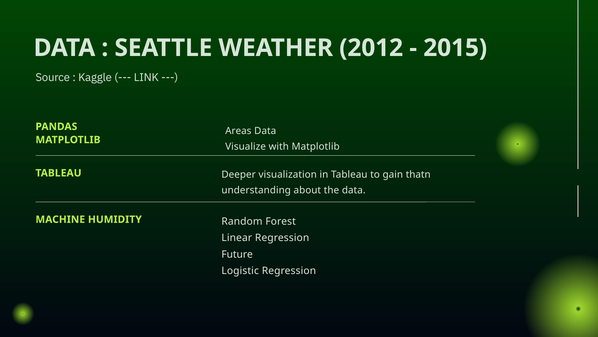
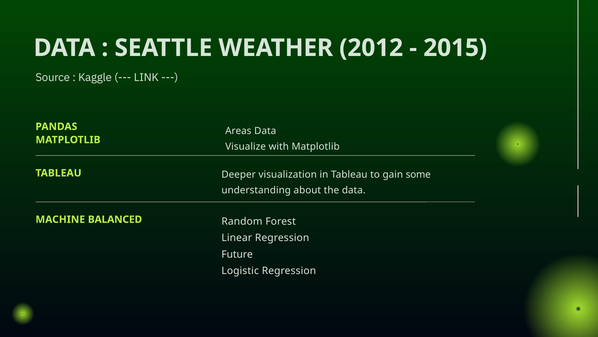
thatn: thatn -> some (418, 174)
HUMIDITY: HUMIDITY -> BALANCED (115, 219)
